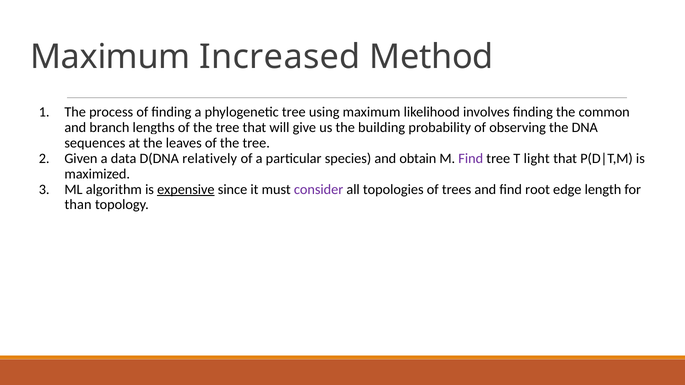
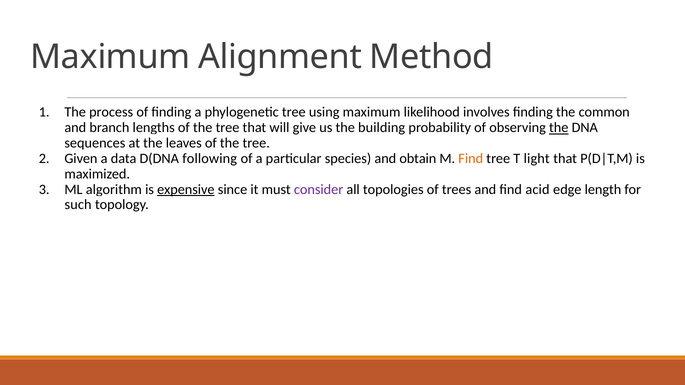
Increased: Increased -> Alignment (280, 57)
the underline: none -> present (559, 128)
relatively: relatively -> following (210, 159)
Find colour: purple -> orange (471, 159)
root: root -> acid (537, 190)
than: than -> such (78, 205)
